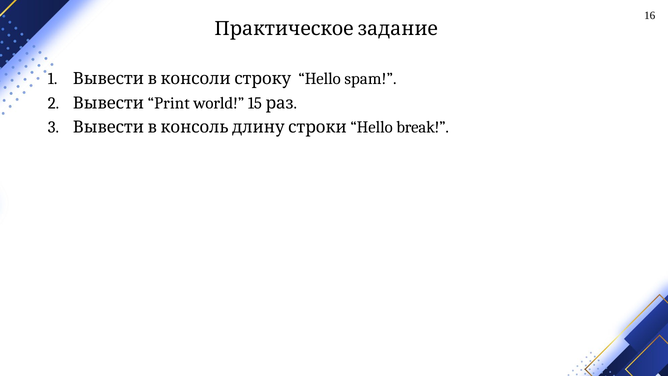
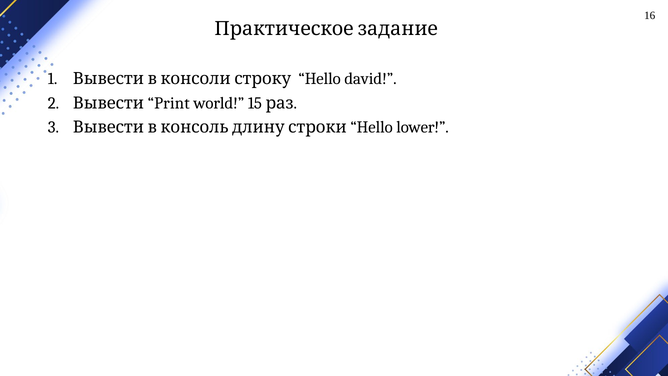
spam: spam -> david (371, 79)
break: break -> lower (423, 127)
